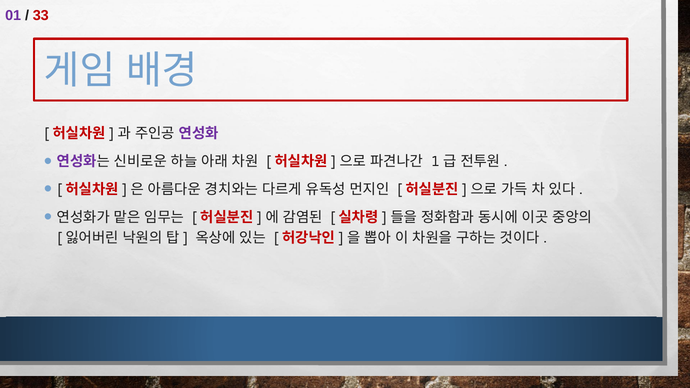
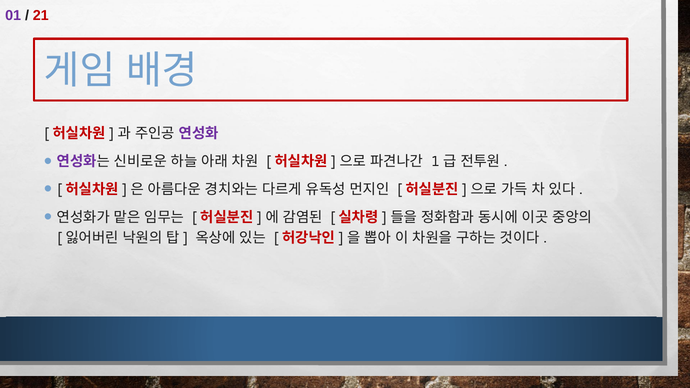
33: 33 -> 21 (41, 16)
